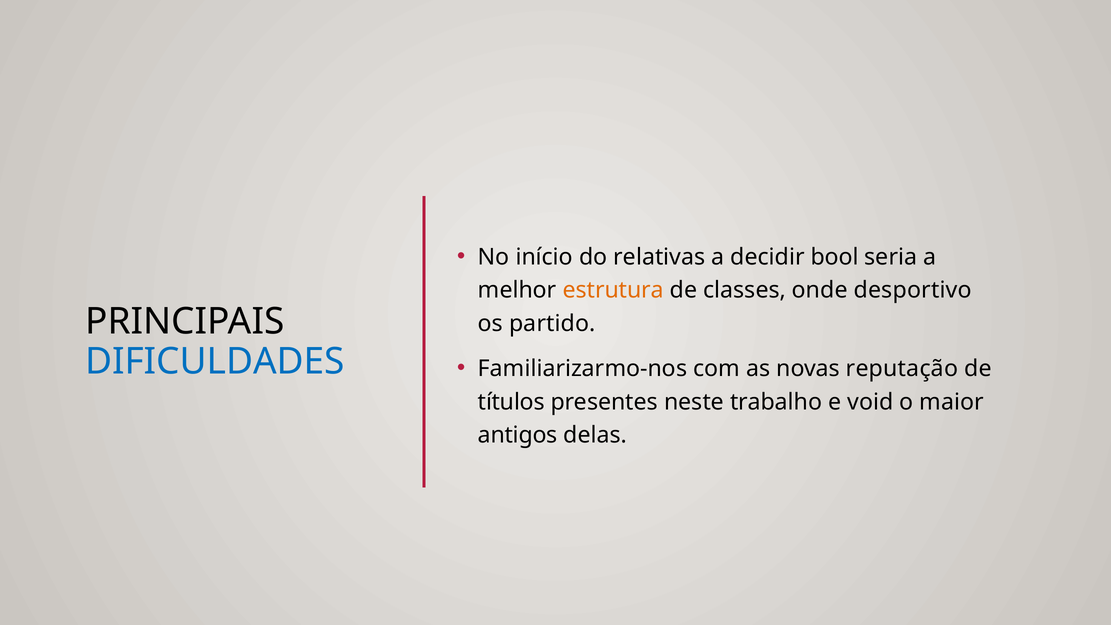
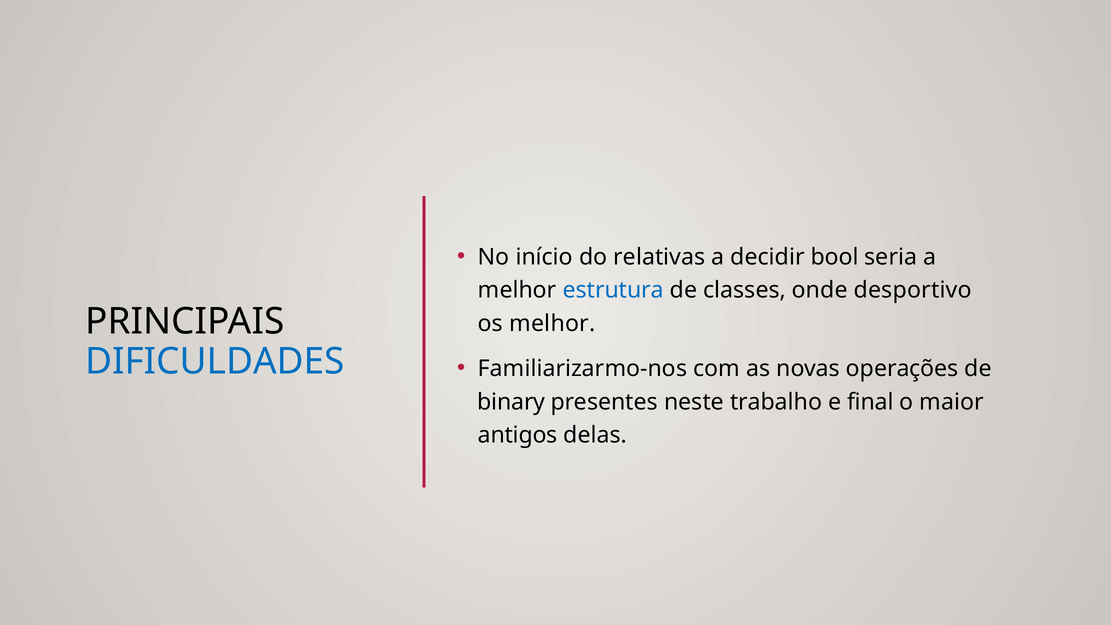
estrutura colour: orange -> blue (613, 290)
os partido: partido -> melhor (552, 324)
reputação: reputação -> operações (902, 368)
títulos: títulos -> binary (511, 402)
void: void -> final (870, 402)
